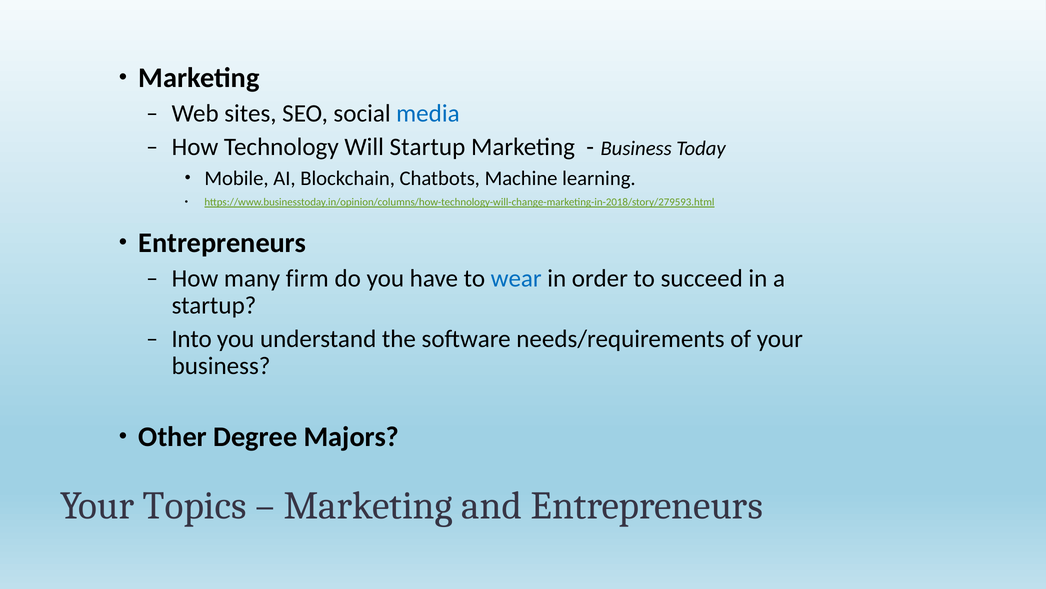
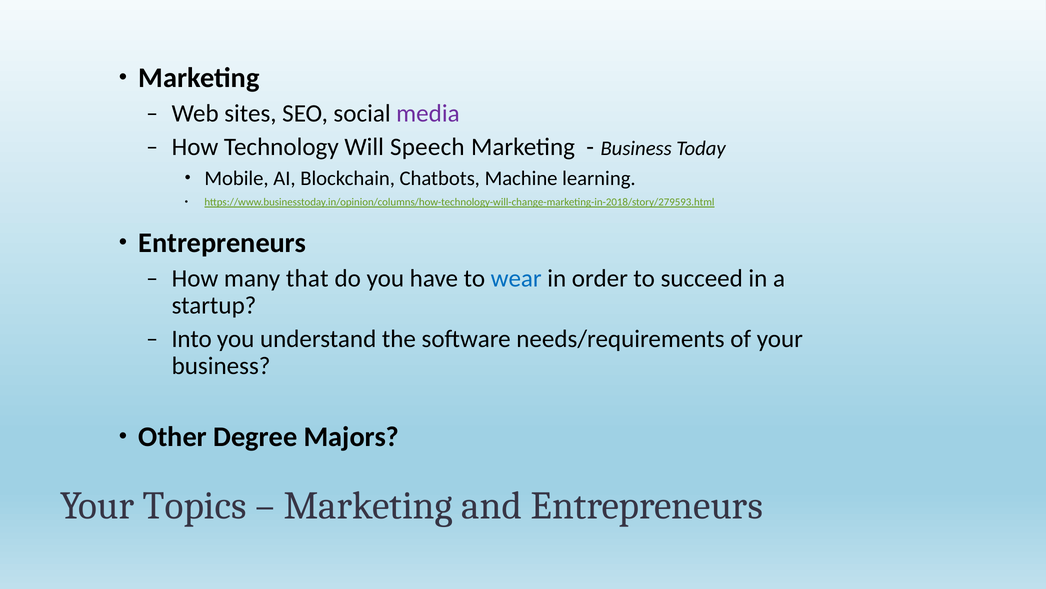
media colour: blue -> purple (428, 113)
Will Startup: Startup -> Speech (427, 147)
firm: firm -> that (307, 278)
